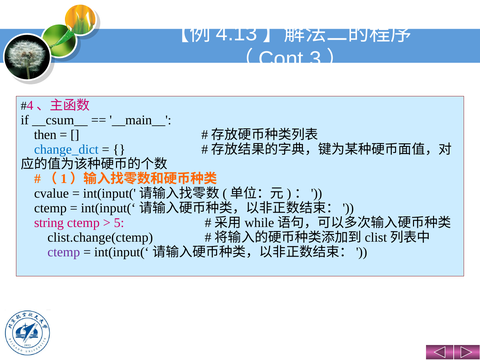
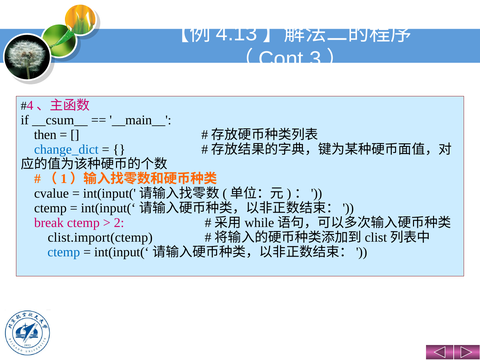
string: string -> break (49, 223)
5: 5 -> 2 (119, 223)
clist.change(ctemp: clist.change(ctemp -> clist.import(ctemp (100, 237)
ctemp colour: purple -> blue (64, 252)
